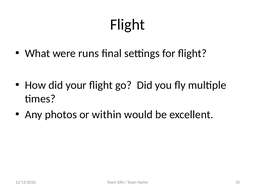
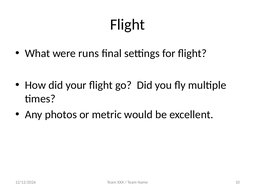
within: within -> metric (107, 115)
